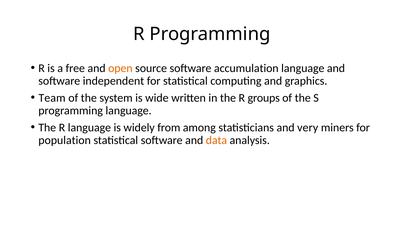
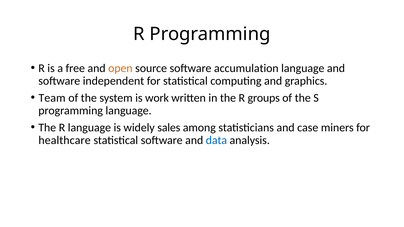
wide: wide -> work (157, 98)
from: from -> sales (169, 128)
very: very -> case (308, 128)
population: population -> healthcare (65, 140)
data colour: orange -> blue (216, 140)
